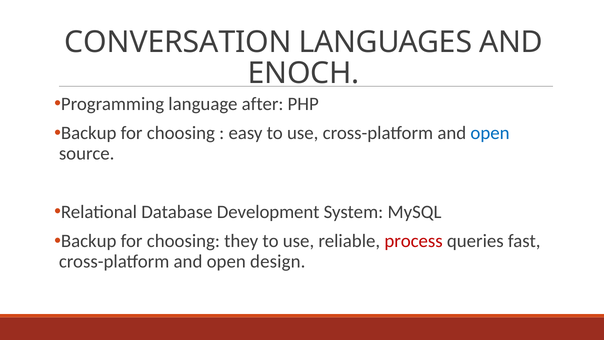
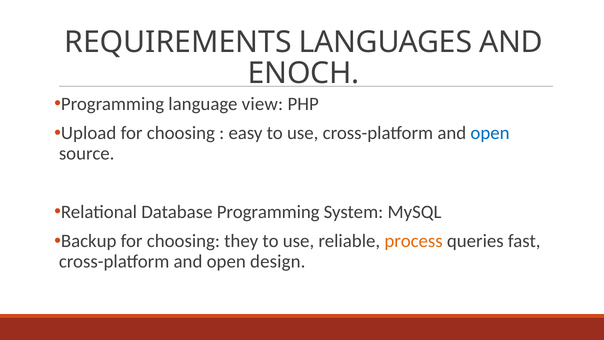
CONVERSATION: CONVERSATION -> REQUIREMENTS (178, 42)
after: after -> view (262, 104)
Backup: Backup -> Upload (89, 133)
Database Development: Development -> Programming (268, 212)
process colour: red -> orange (414, 241)
